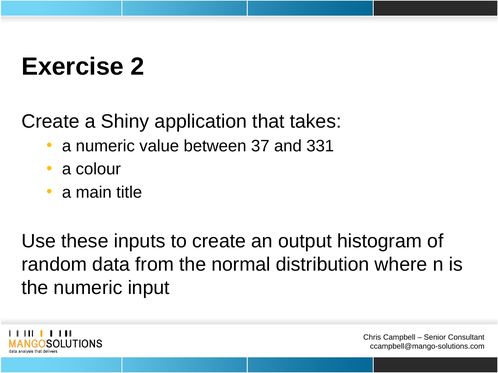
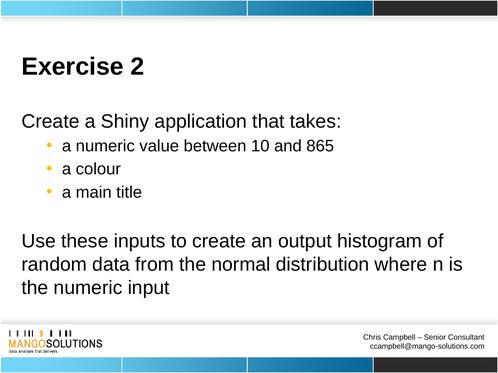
37: 37 -> 10 (260, 146)
331: 331 -> 865 (320, 146)
